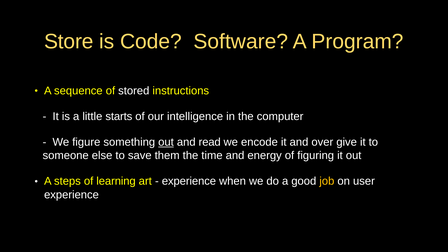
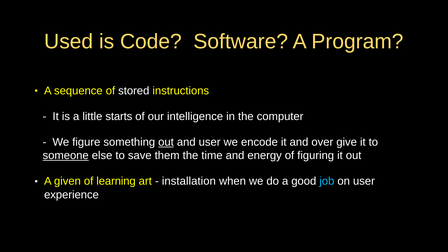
Store: Store -> Used (69, 41)
and read: read -> user (210, 142)
someone underline: none -> present (66, 156)
steps: steps -> given (67, 181)
experience: experience -> installation (189, 181)
job colour: yellow -> light blue (327, 181)
